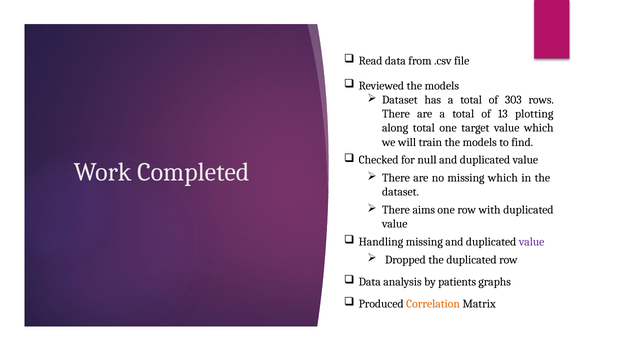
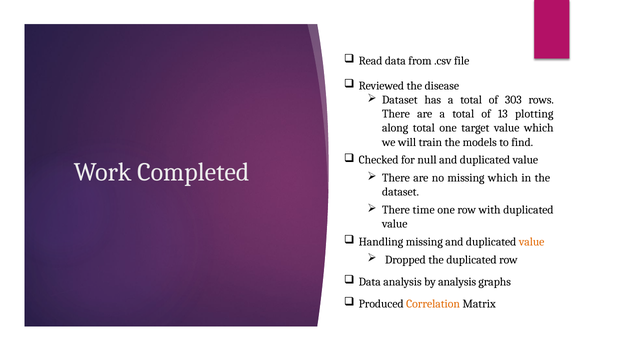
Reviewed the models: models -> disease (442, 86)
aims: aims -> time (424, 210)
value colour: purple -> orange (532, 242)
by patients: patients -> analysis (457, 282)
